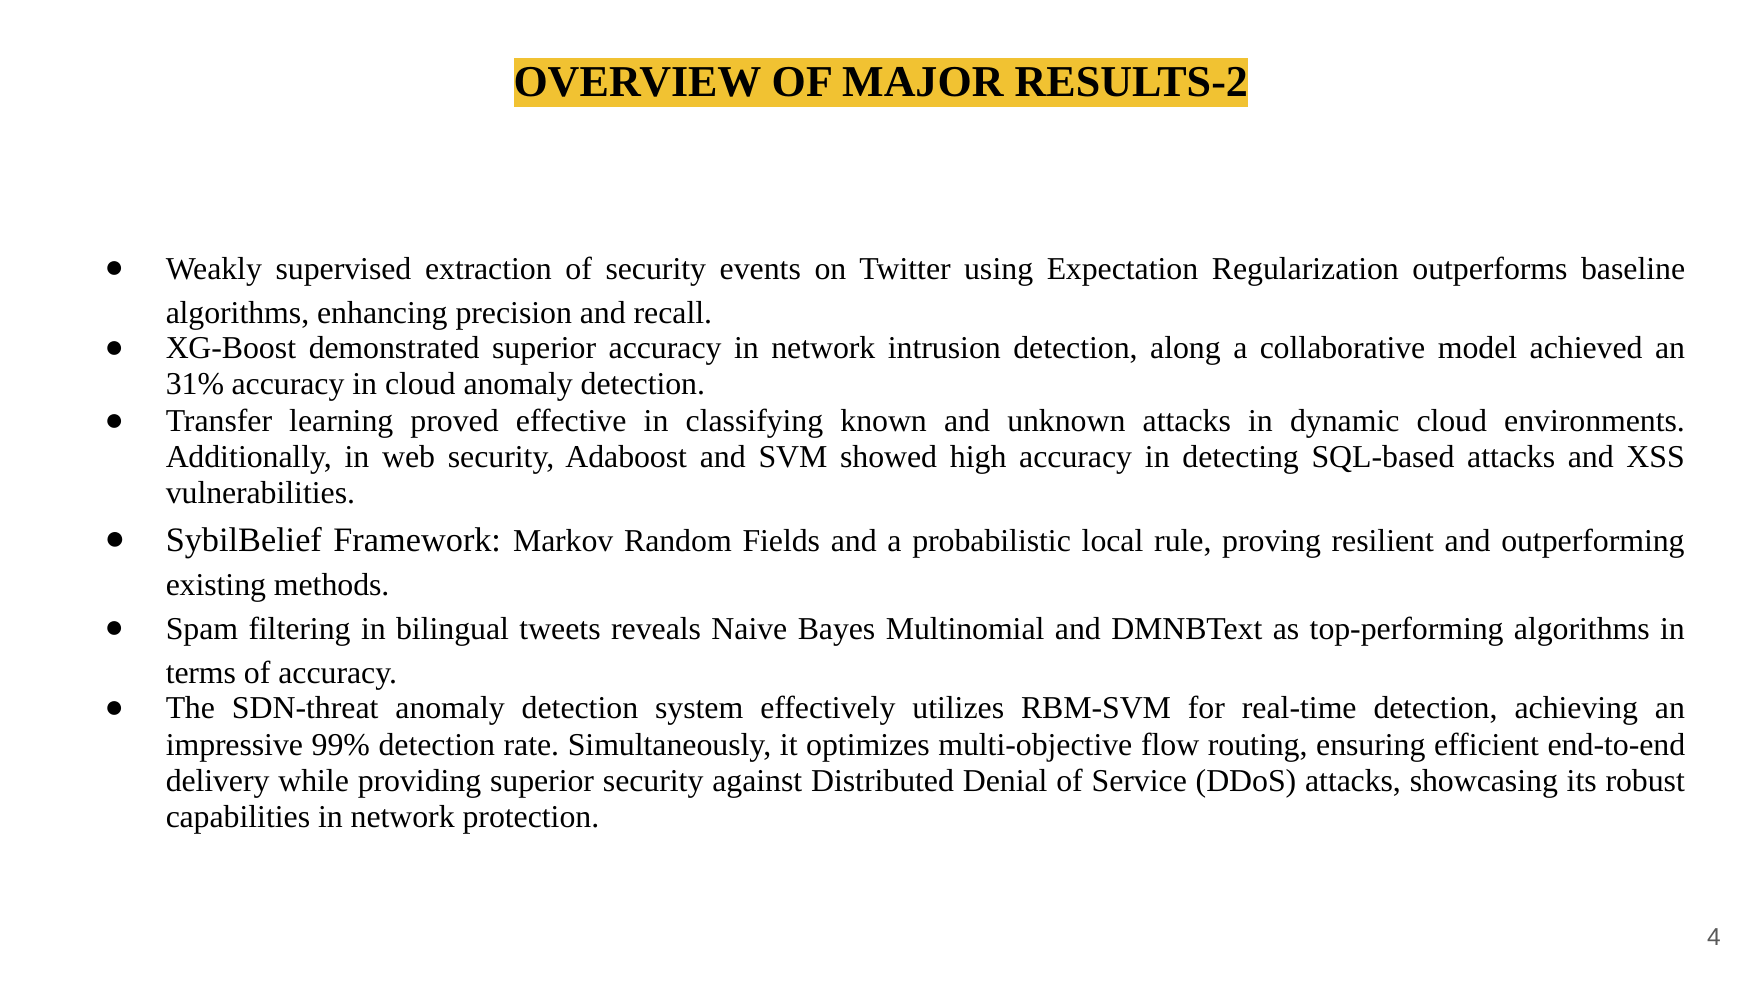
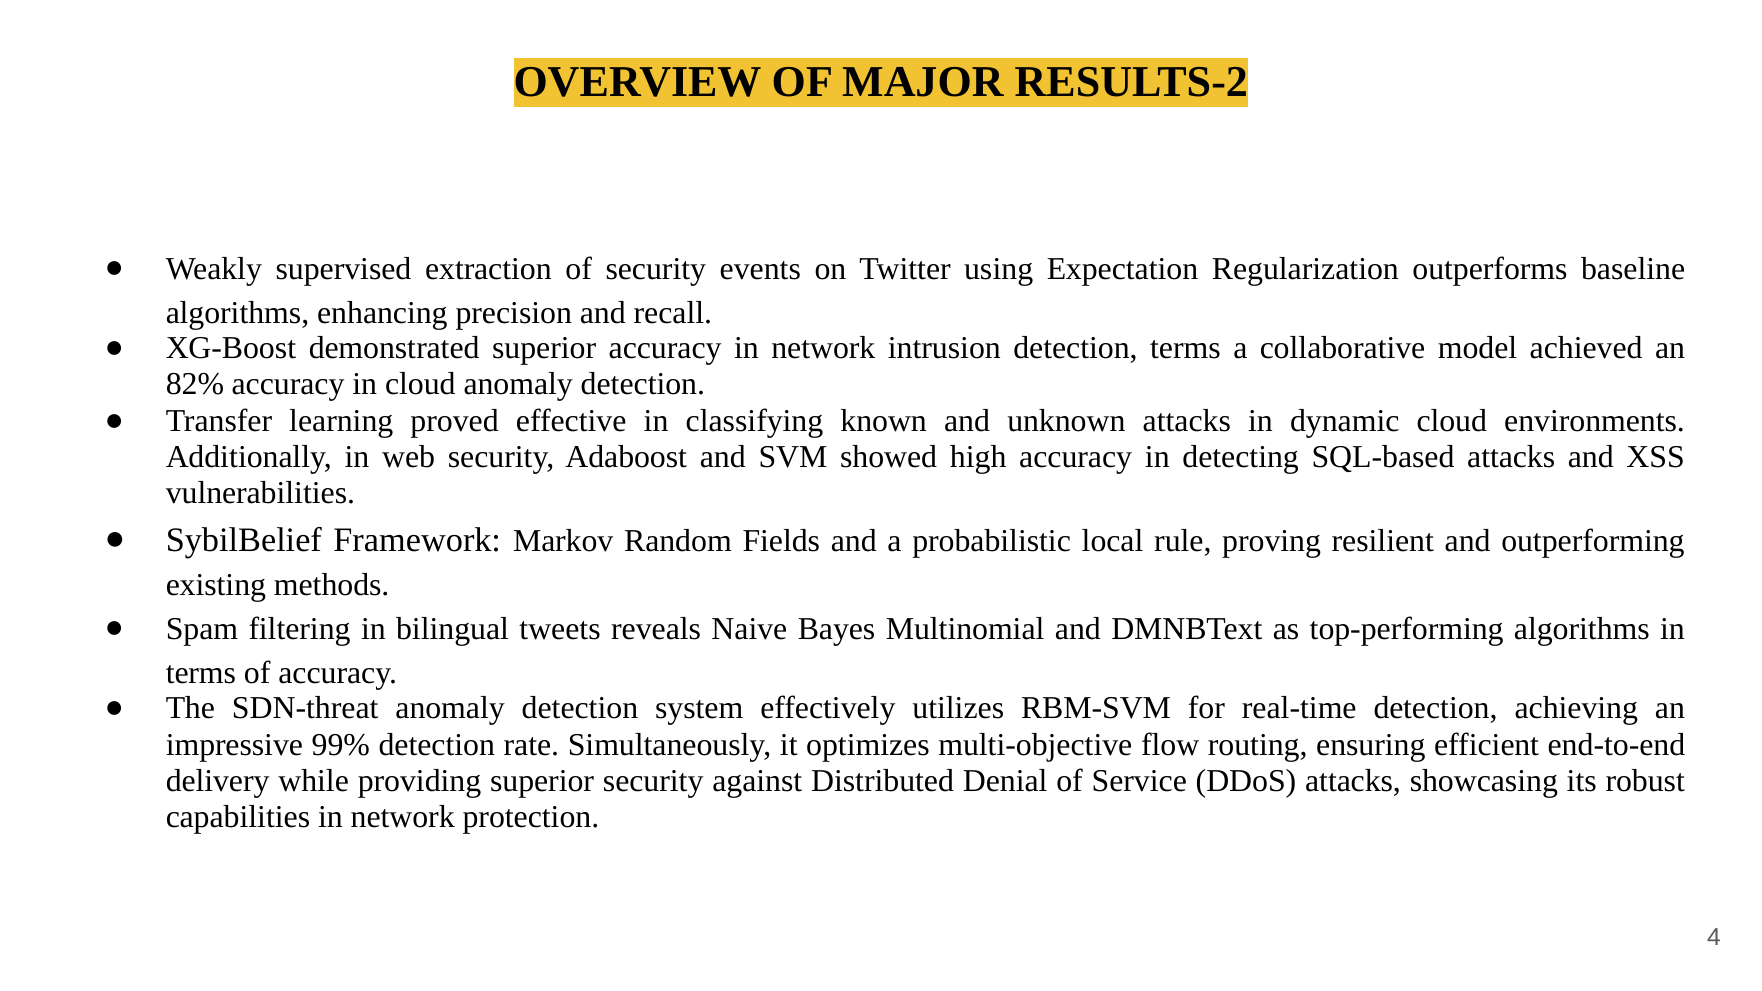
detection along: along -> terms (1185, 348)
31%: 31% -> 82% (195, 384)
